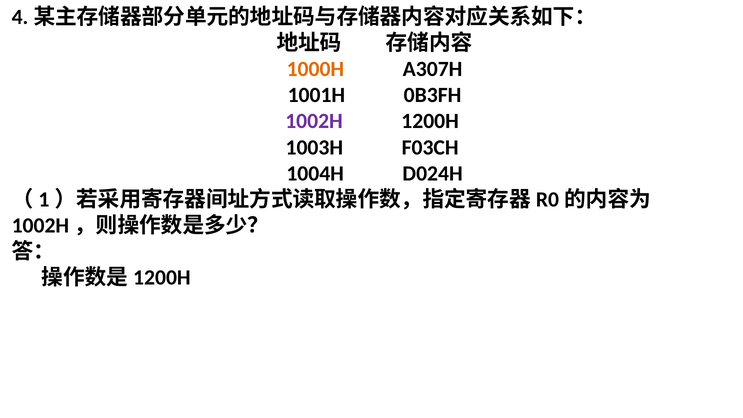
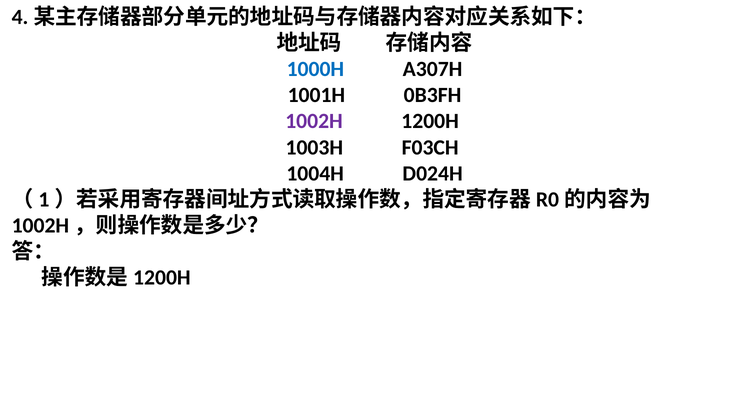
1000H colour: orange -> blue (315, 69)
